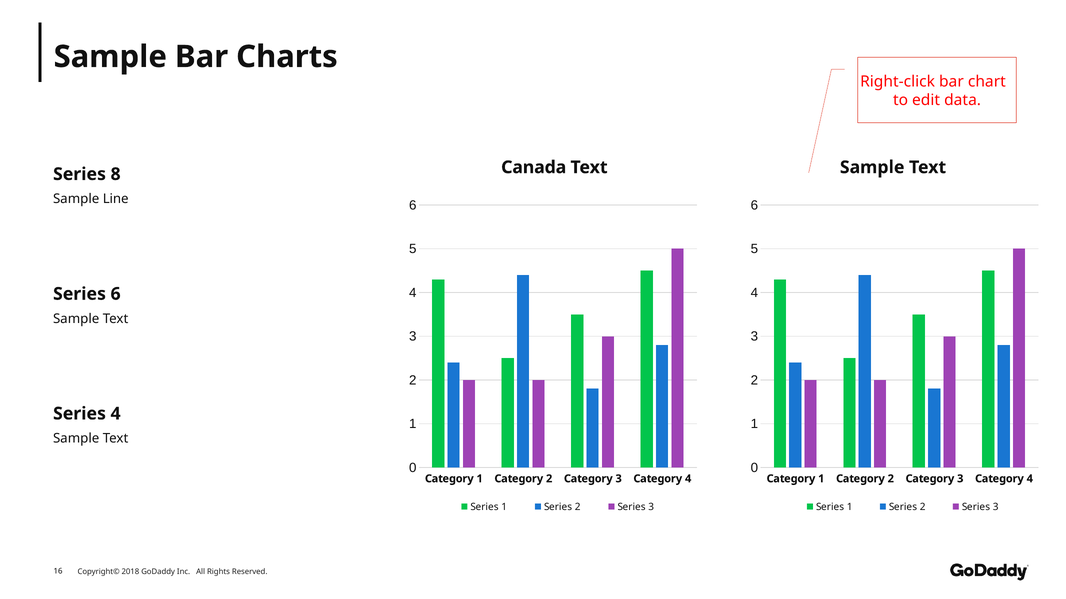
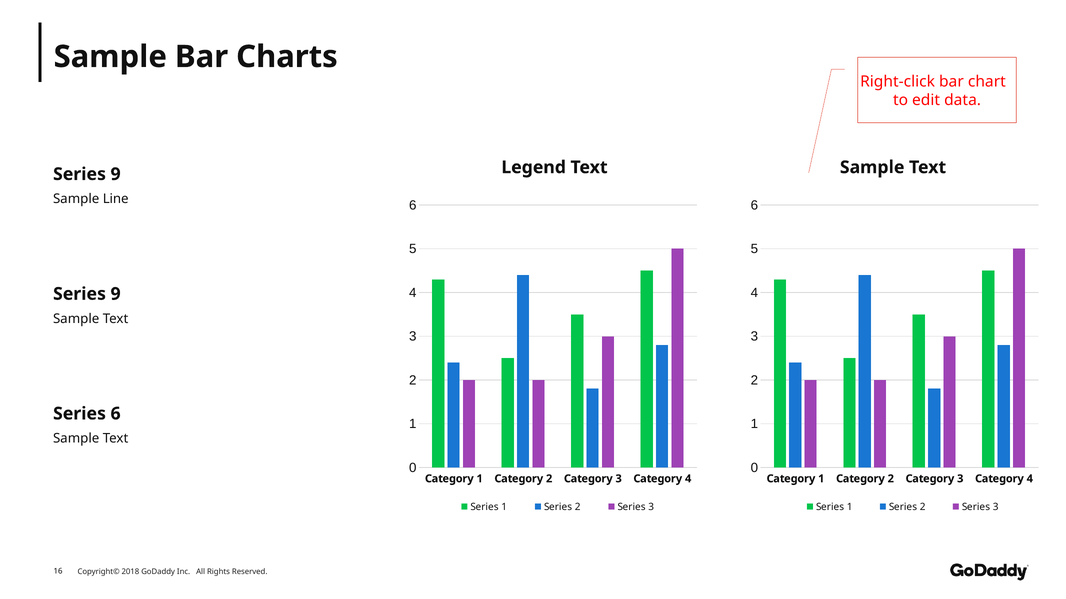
Canada: Canada -> Legend (534, 168)
8: 8 -> 9 (116, 174)
6: 6 -> 9 (116, 294)
Series 4: 4 -> 6 (116, 414)
